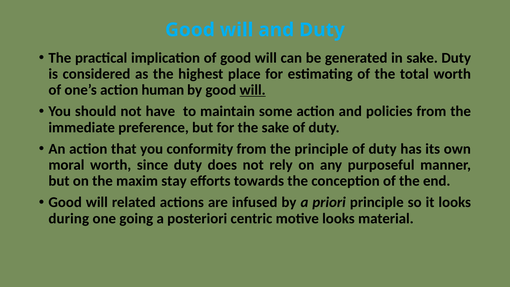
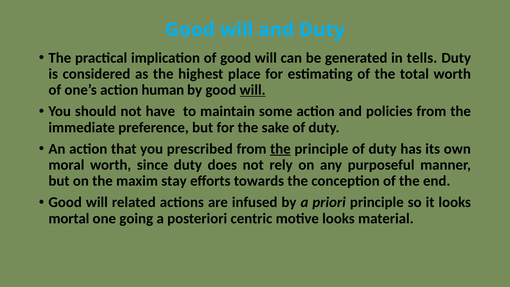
in sake: sake -> tells (422, 58)
conformity: conformity -> prescribed (200, 149)
the underline: none -> present (280, 149)
during: during -> mortal (69, 218)
